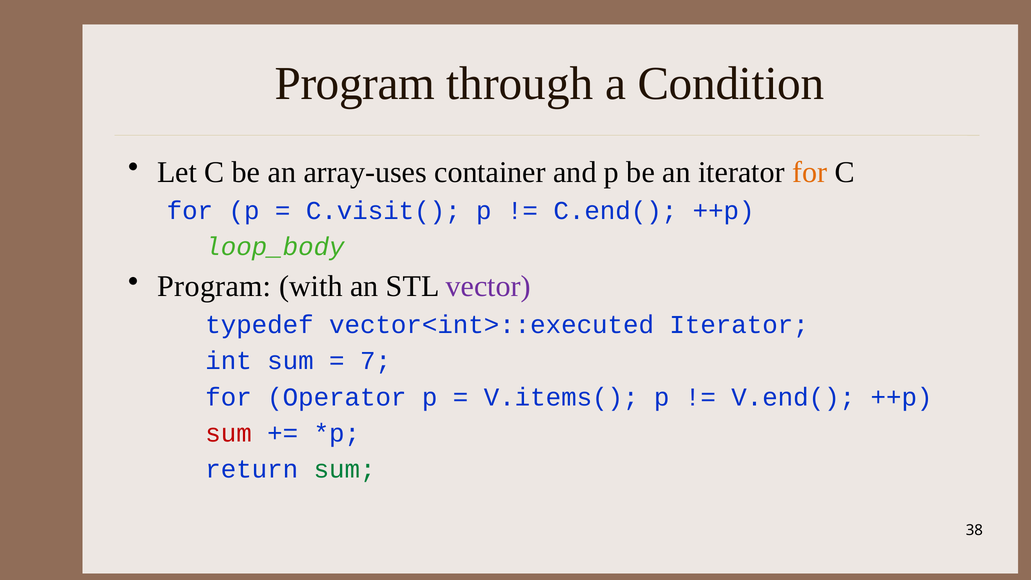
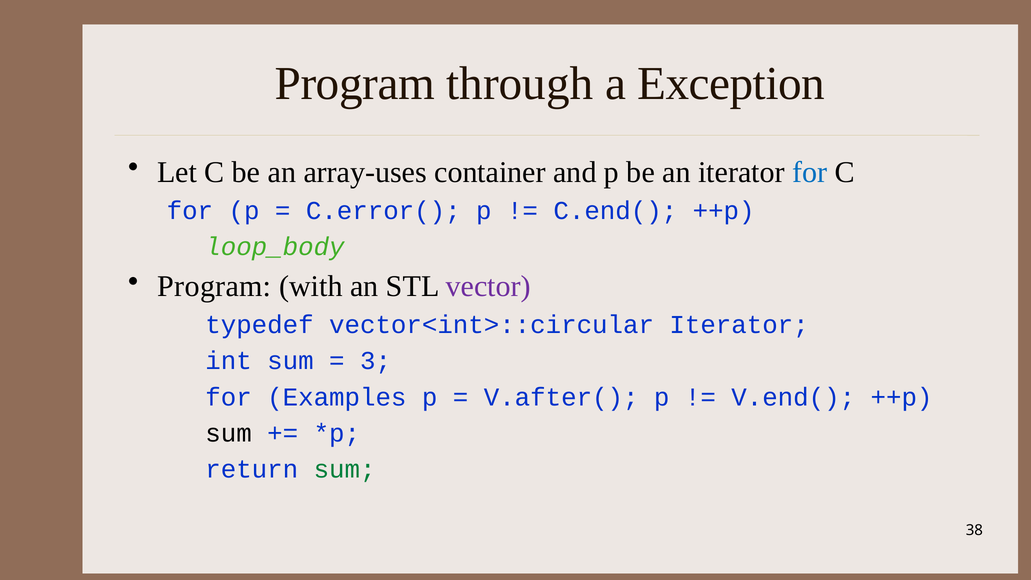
Condition: Condition -> Exception (731, 84)
for colour: orange -> blue (810, 172)
C.visit(: C.visit( -> C.error( (383, 211)
vector<int>::executed: vector<int>::executed -> vector<int>::circular (492, 325)
7: 7 -> 3 (376, 361)
Operator: Operator -> Examples (337, 397)
V.items(: V.items( -> V.after( (561, 397)
sum colour: red -> black (229, 433)
